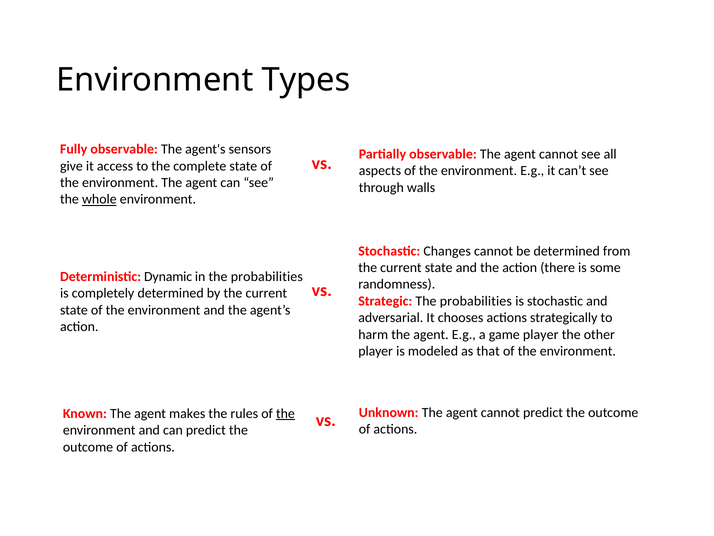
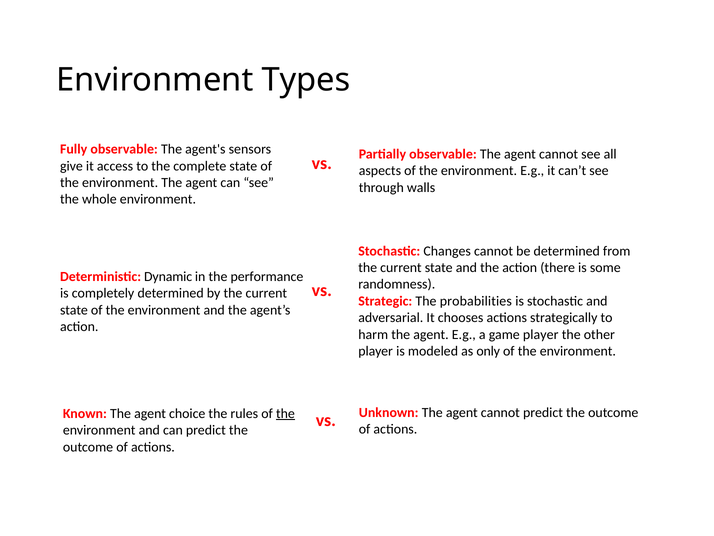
whole underline: present -> none (99, 199)
in the probabilities: probabilities -> performance (267, 276)
that: that -> only (488, 351)
makes: makes -> choice (187, 413)
